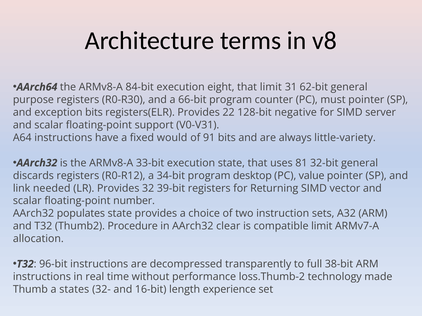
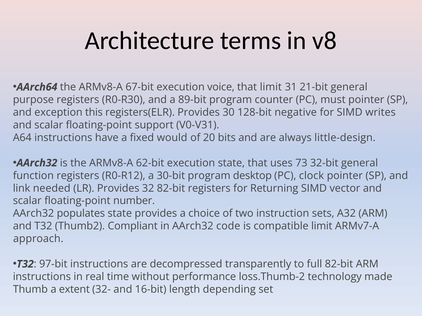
84-bit: 84-bit -> 67-bit (140, 87)
eight: eight -> voice (221, 87)
62-bit: 62-bit -> 21-bit (314, 87)
66-bit: 66-bit -> 89-bit (192, 100)
exception bits: bits -> this (94, 113)
22: 22 -> 30 (229, 113)
server: server -> writes (381, 113)
91: 91 -> 20 (209, 138)
little-variety: little-variety -> little-design (345, 138)
33-bit: 33-bit -> 62-bit (150, 163)
81: 81 -> 73 (301, 163)
discards: discards -> function (33, 176)
34-bit: 34-bit -> 30-bit (171, 176)
value: value -> clock (311, 176)
32 39-bit: 39-bit -> 82-bit (171, 188)
Procedure: Procedure -> Compliant (133, 226)
clear: clear -> code (228, 226)
allocation: allocation -> approach (38, 239)
96-bit: 96-bit -> 97-bit (53, 264)
full 38-bit: 38-bit -> 82-bit (339, 264)
states: states -> extent (74, 290)
experience: experience -> depending (229, 290)
